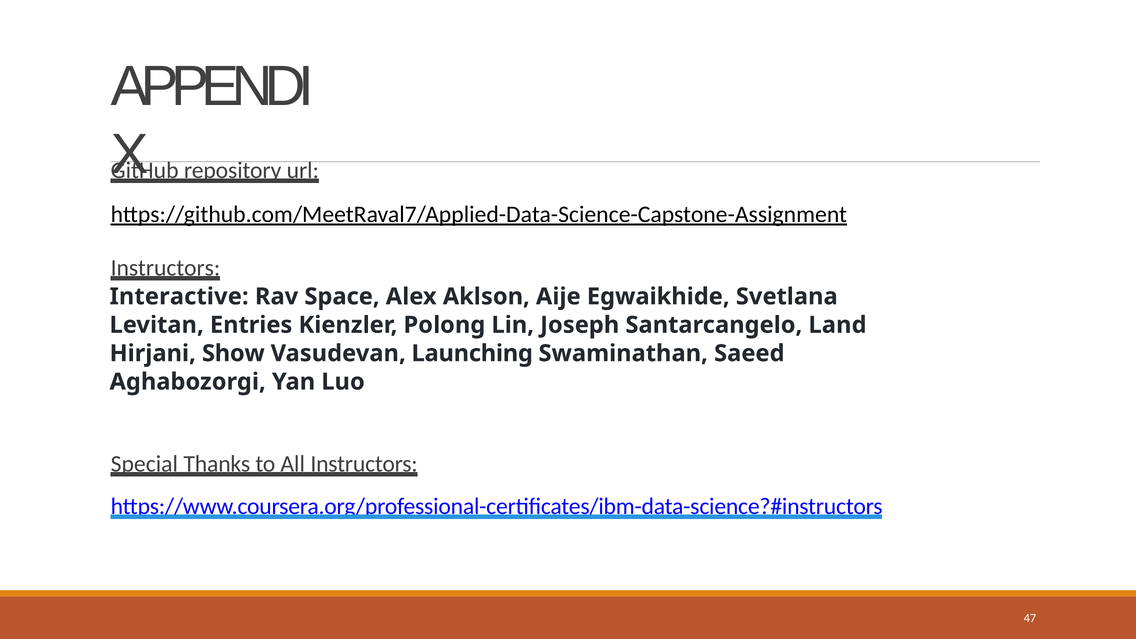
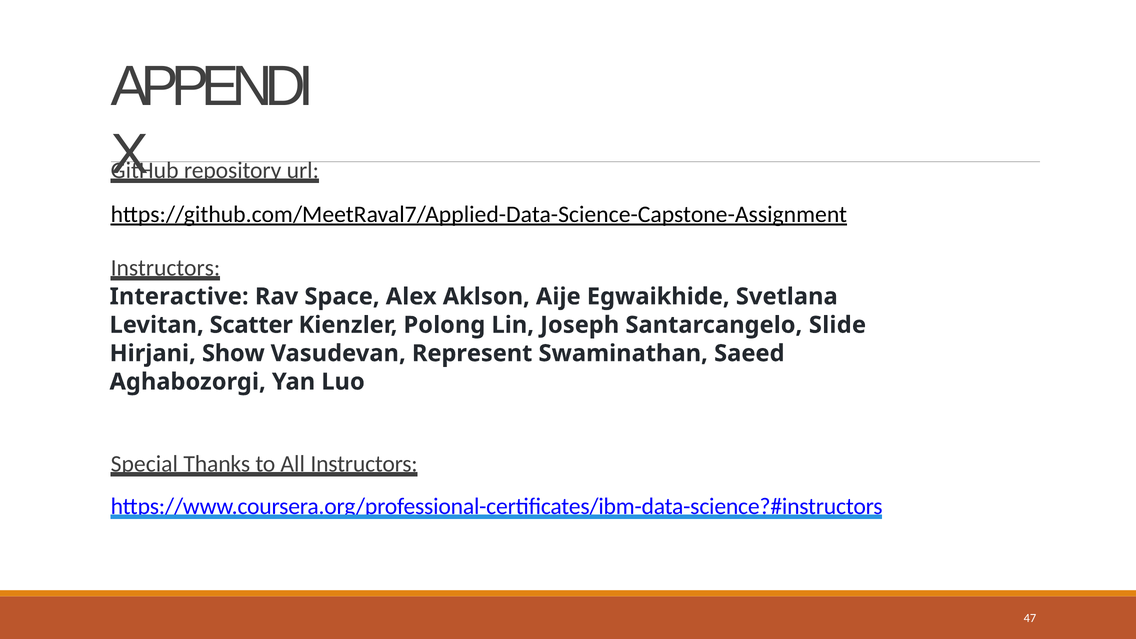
Entries: Entries -> Scatter (251, 325)
Land: Land -> Slide (837, 325)
Launching: Launching -> Represent (472, 353)
